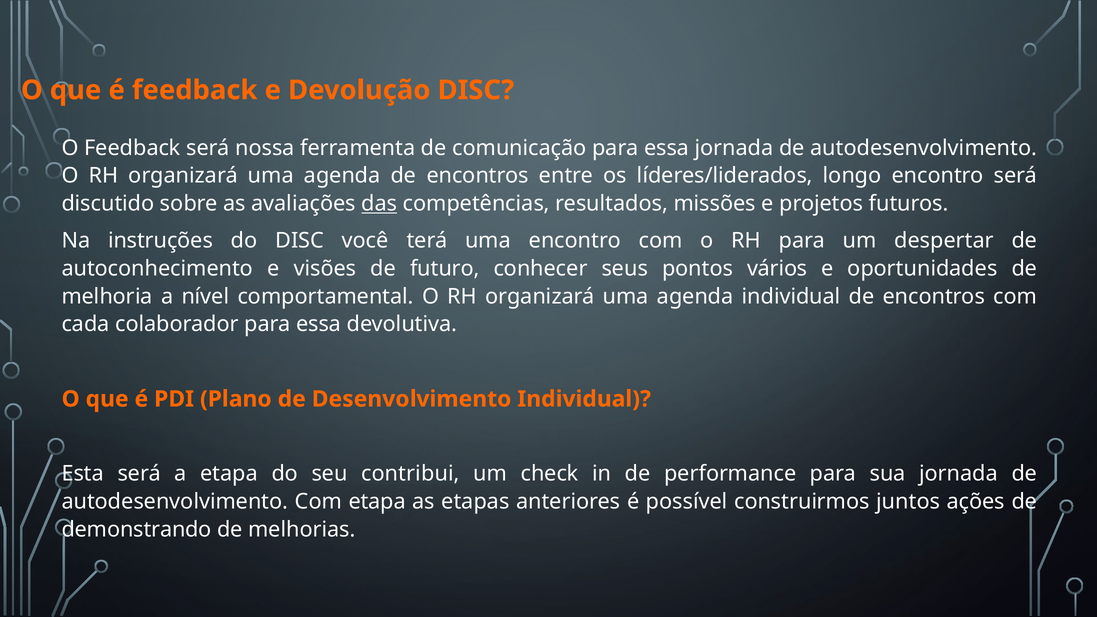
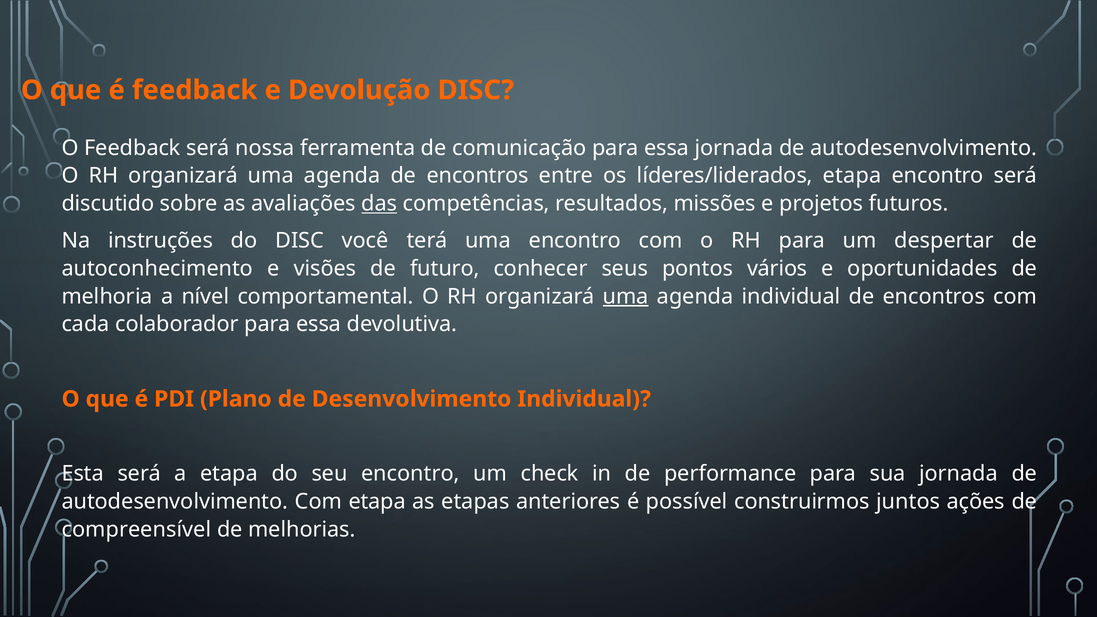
líderes/liderados longo: longo -> etapa (852, 176)
uma underline: none -> present (626, 296)
seu contribui: contribui -> encontro (410, 474)
demonstrando: demonstrando -> compreensível (136, 529)
